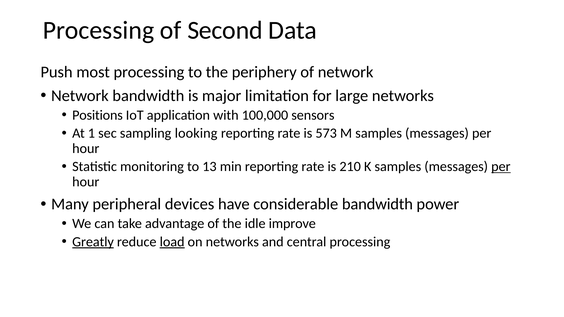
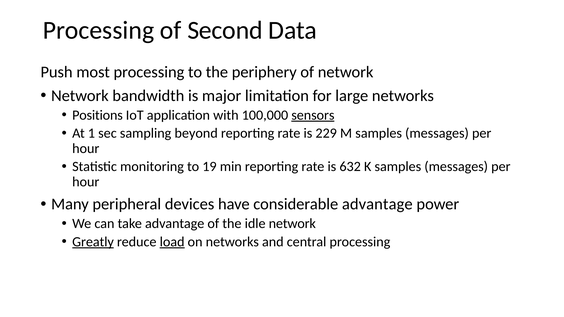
sensors underline: none -> present (313, 115)
looking: looking -> beyond (196, 133)
573: 573 -> 229 (326, 133)
13: 13 -> 19 (209, 167)
210: 210 -> 632 (350, 167)
per underline: present -> none (501, 167)
considerable bandwidth: bandwidth -> advantage (377, 204)
idle improve: improve -> network (292, 224)
